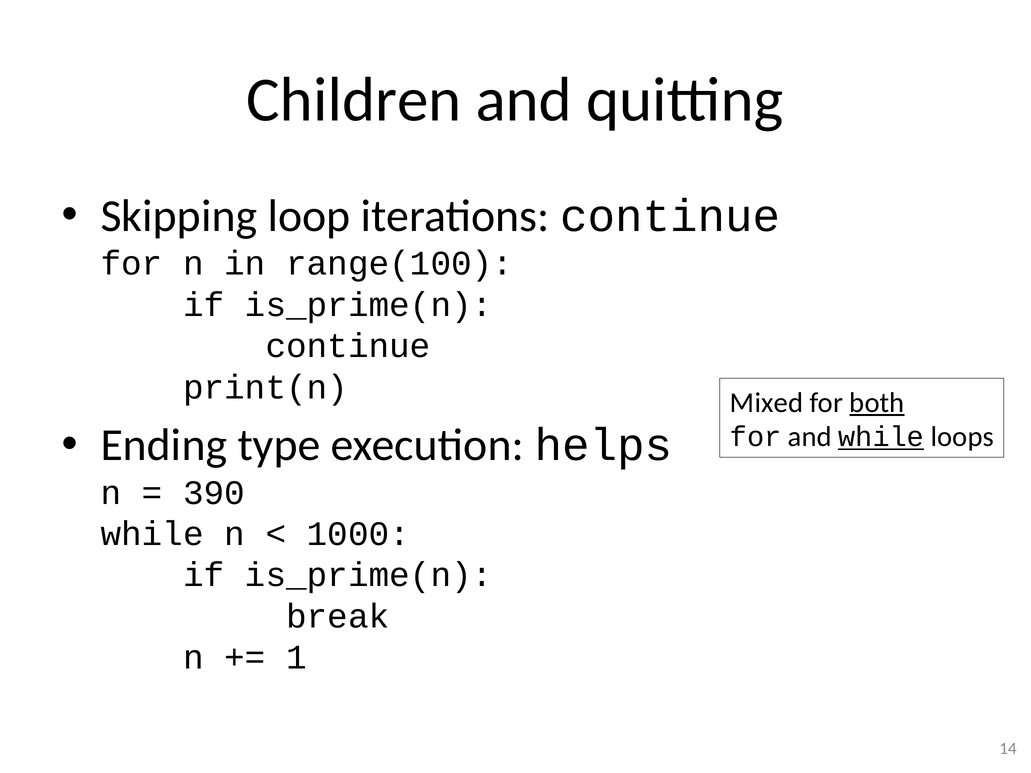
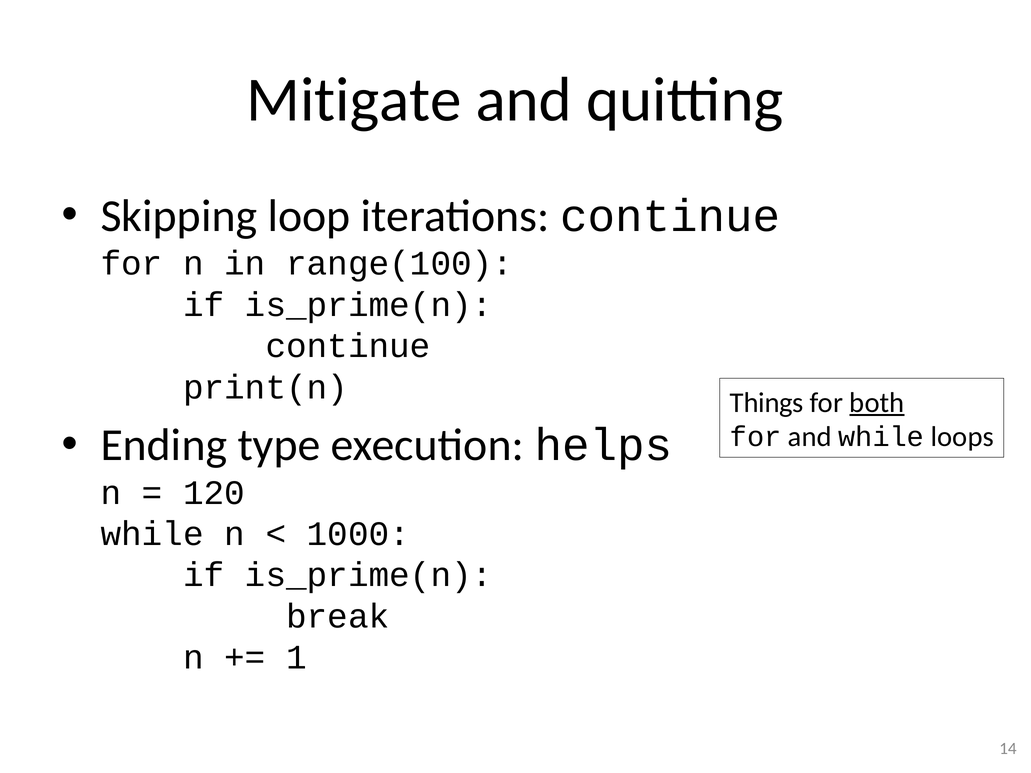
Children: Children -> Mitigate (354, 100)
Mixed: Mixed -> Things (767, 403)
while underline: present -> none (881, 437)
390: 390 -> 120 (214, 493)
